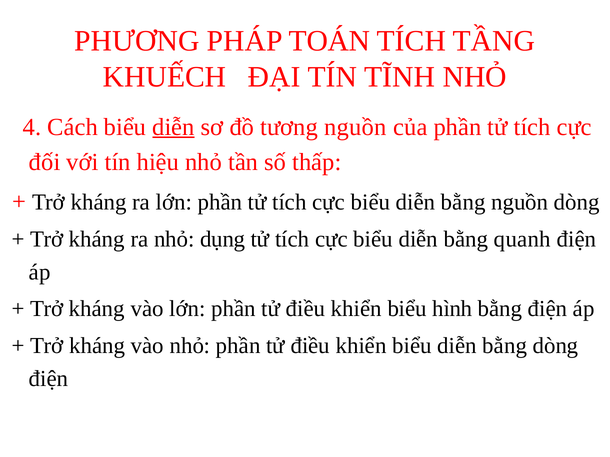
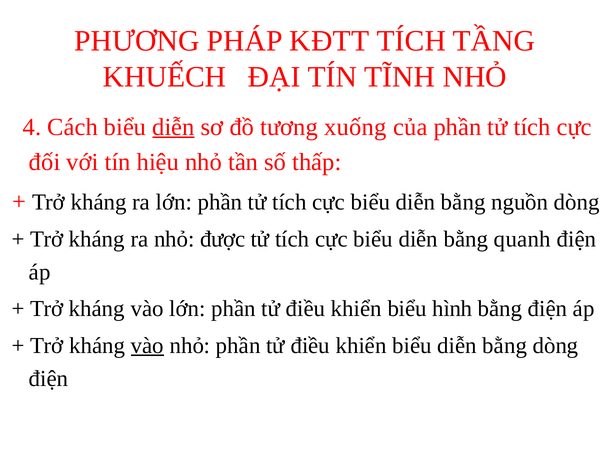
TOÁN: TOÁN -> KĐTT (329, 41)
tương nguồn: nguồn -> xuống (355, 127)
dụng: dụng -> được (223, 239)
vào underline: none -> present (147, 346)
